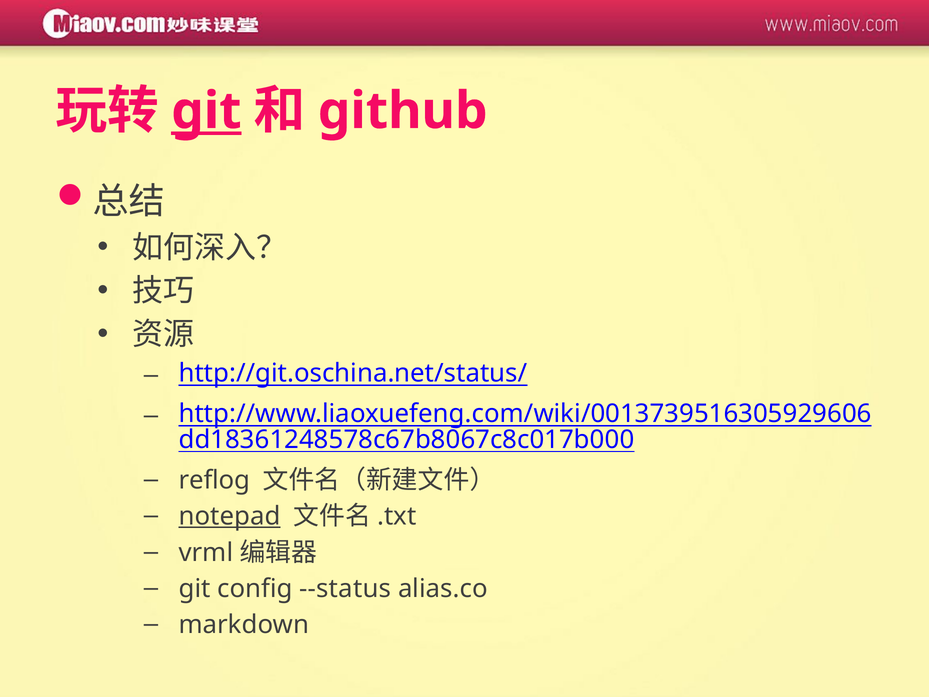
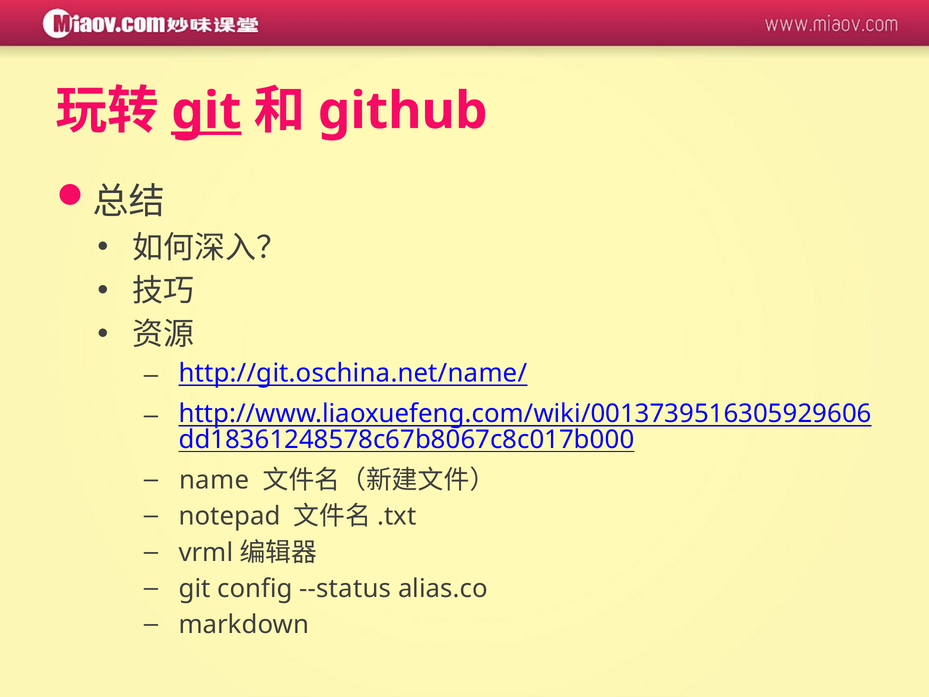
http://git.oschina.net/status/: http://git.oschina.net/status/ -> http://git.oschina.net/name/ (353, 373)
reflog: reflog -> name (214, 480)
notepad underline: present -> none (230, 516)
